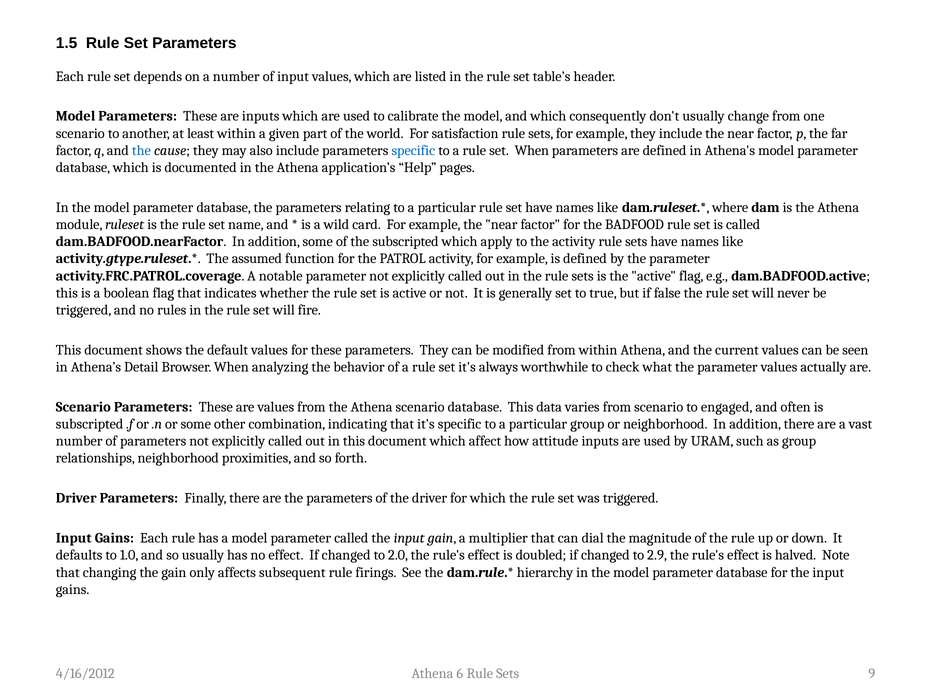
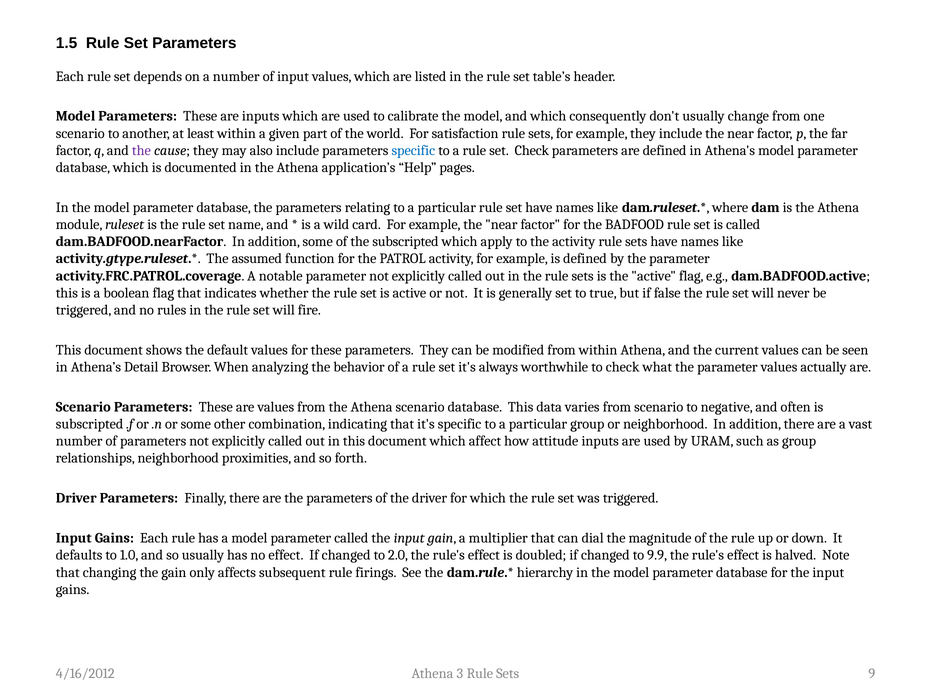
the colour: blue -> purple (141, 150)
set When: When -> Check (532, 150)
engaged: engaged -> negative (727, 407)
2.9: 2.9 -> 9.9 (657, 555)
6: 6 -> 3 (460, 673)
